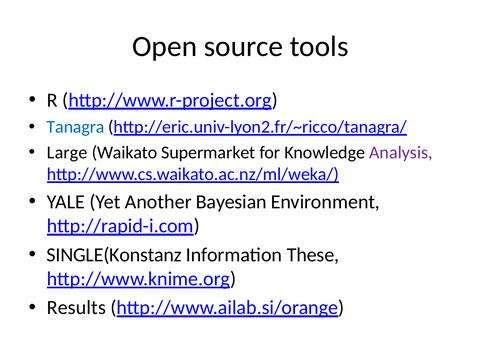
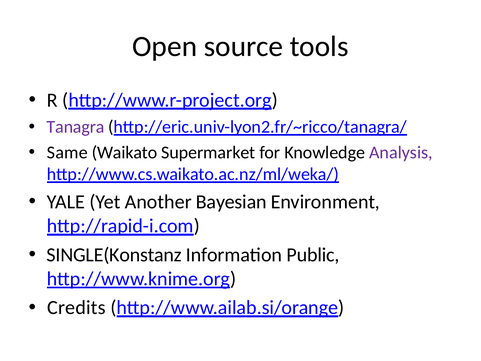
Tanagra colour: blue -> purple (76, 127)
Large: Large -> Same (67, 153)
These: These -> Public (313, 255)
Results: Results -> Credits (76, 307)
